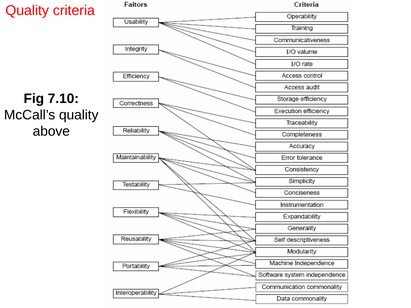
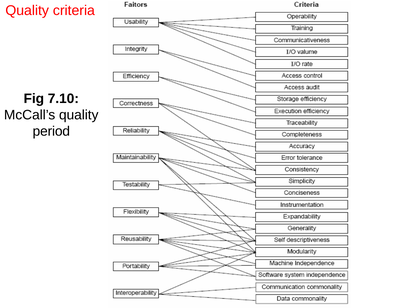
above: above -> period (51, 131)
